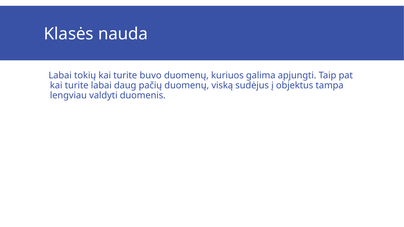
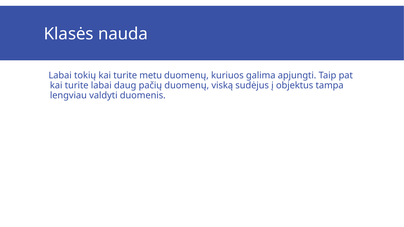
buvo: buvo -> metu (151, 76)
